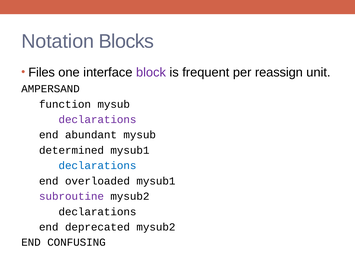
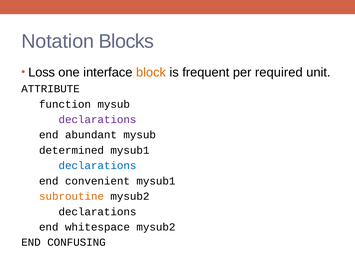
Files: Files -> Loss (42, 72)
block colour: purple -> orange (151, 72)
reassign: reassign -> required (279, 72)
AMPERSAND: AMPERSAND -> ATTRIBUTE (51, 89)
overloaded: overloaded -> convenient (97, 181)
subroutine colour: purple -> orange (72, 197)
deprecated: deprecated -> whitespace (97, 227)
